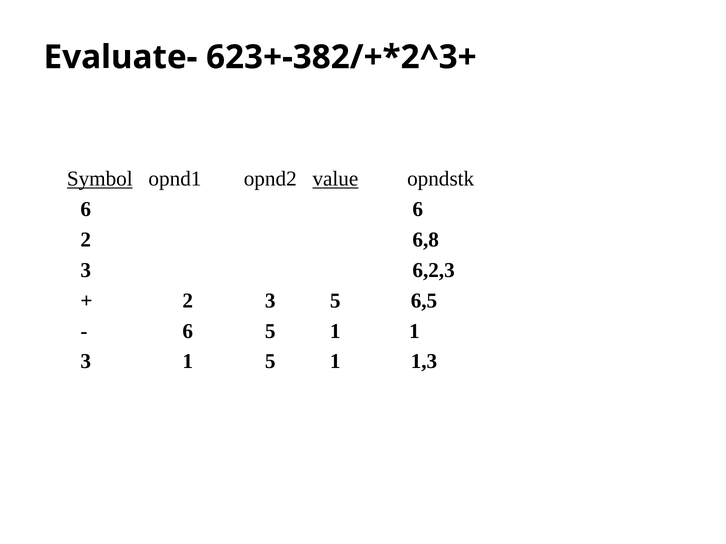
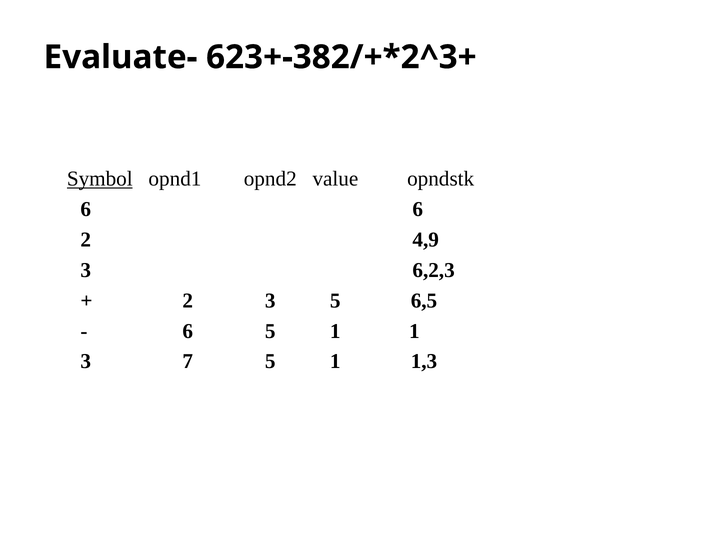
value underline: present -> none (335, 179)
6,8: 6,8 -> 4,9 (426, 240)
3 1: 1 -> 7 (188, 362)
